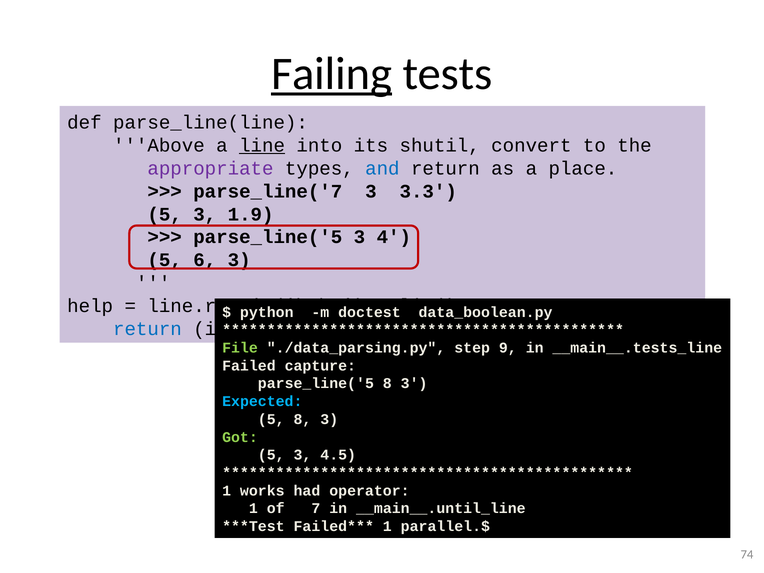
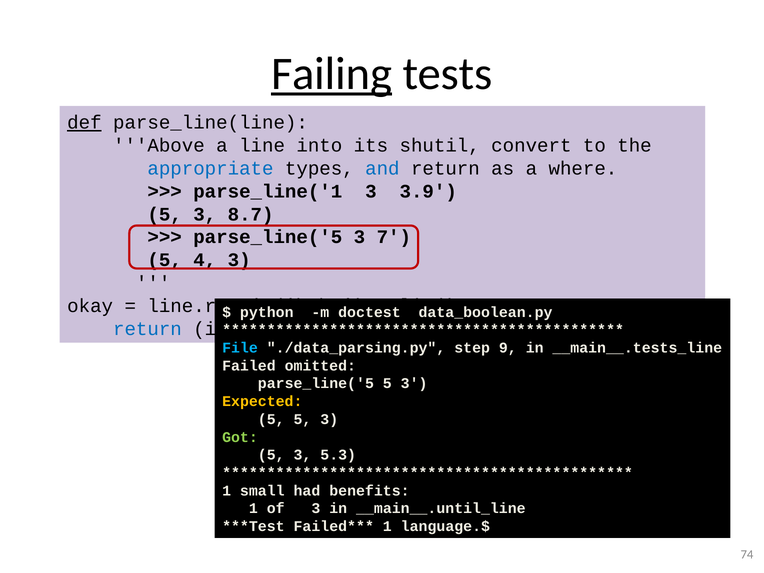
def underline: none -> present (84, 123)
line underline: present -> none (262, 145)
appropriate colour: purple -> blue (210, 168)
place: place -> where (583, 168)
parse_line('7: parse_line('7 -> parse_line('1 (268, 191)
3.3: 3.3 -> 3.9 (428, 191)
1.9: 1.9 -> 8.7 (251, 214)
4: 4 -> 7 (394, 237)
6: 6 -> 4 (205, 260)
help: help -> okay (90, 306)
File colour: light green -> light blue (240, 348)
capture: capture -> omitted (320, 366)
parse_line('5 8: 8 -> 5 (387, 384)
Expected colour: light blue -> yellow (262, 401)
5 8: 8 -> 5 (302, 419)
4.5: 4.5 -> 5.3 (338, 455)
works: works -> small (262, 491)
operator: operator -> benefits (369, 491)
of 7: 7 -> 3 (316, 508)
parallel.$: parallel.$ -> language.$ (445, 526)
